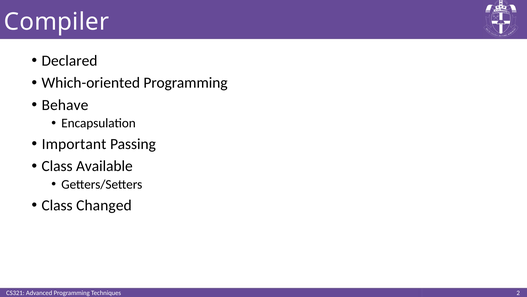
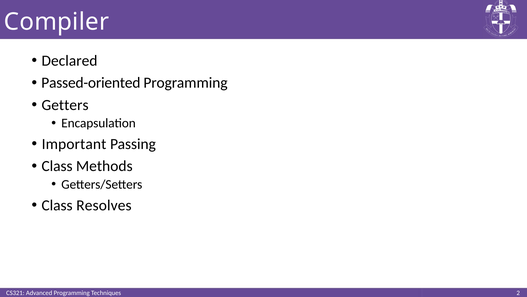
Which-oriented: Which-oriented -> Passed-oriented (91, 83)
Behave: Behave -> Getters (65, 105)
Available: Available -> Methods (104, 166)
Changed: Changed -> Resolves (104, 205)
